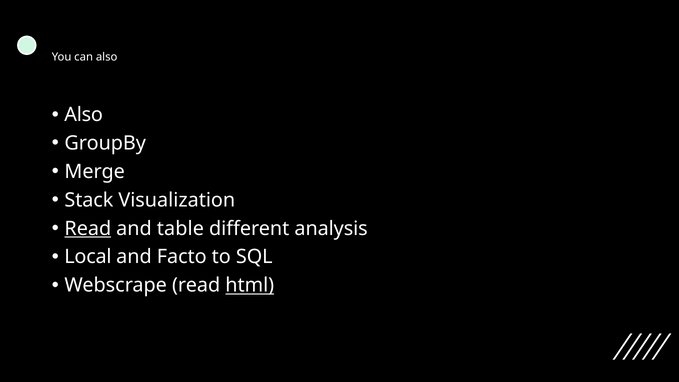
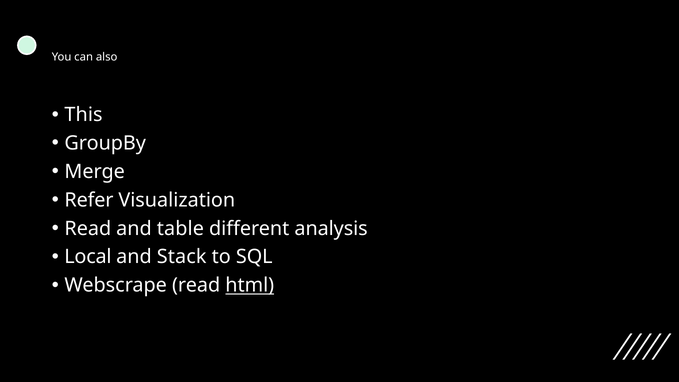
Also: Also -> This (84, 115)
Stack: Stack -> Refer (89, 200)
Read underline: present -> none (88, 228)
Facto: Facto -> Stack (182, 257)
